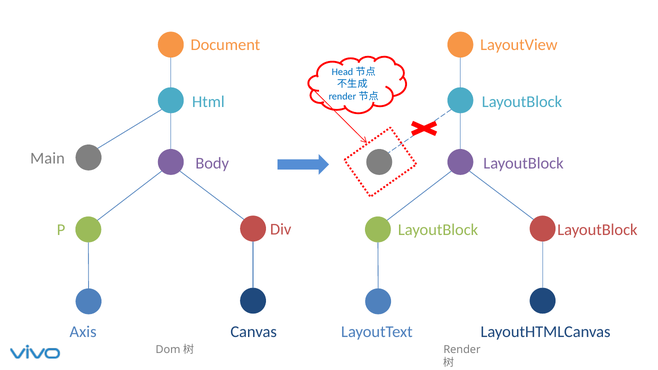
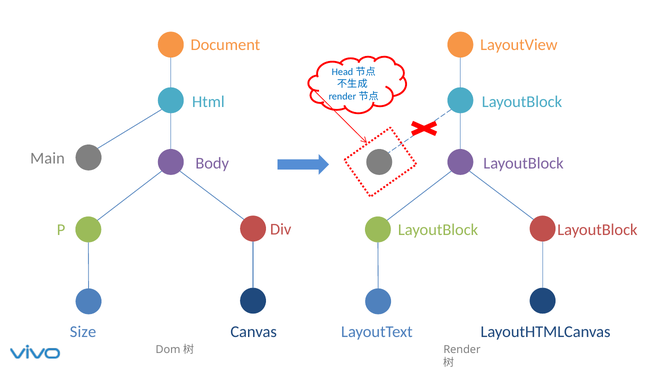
Axis: Axis -> Size (83, 332)
